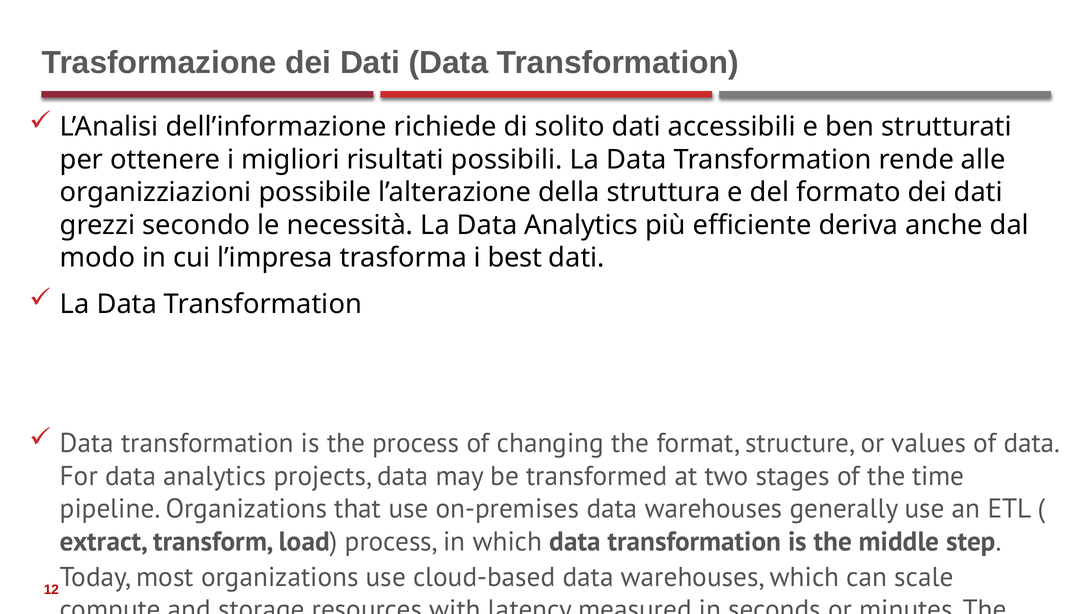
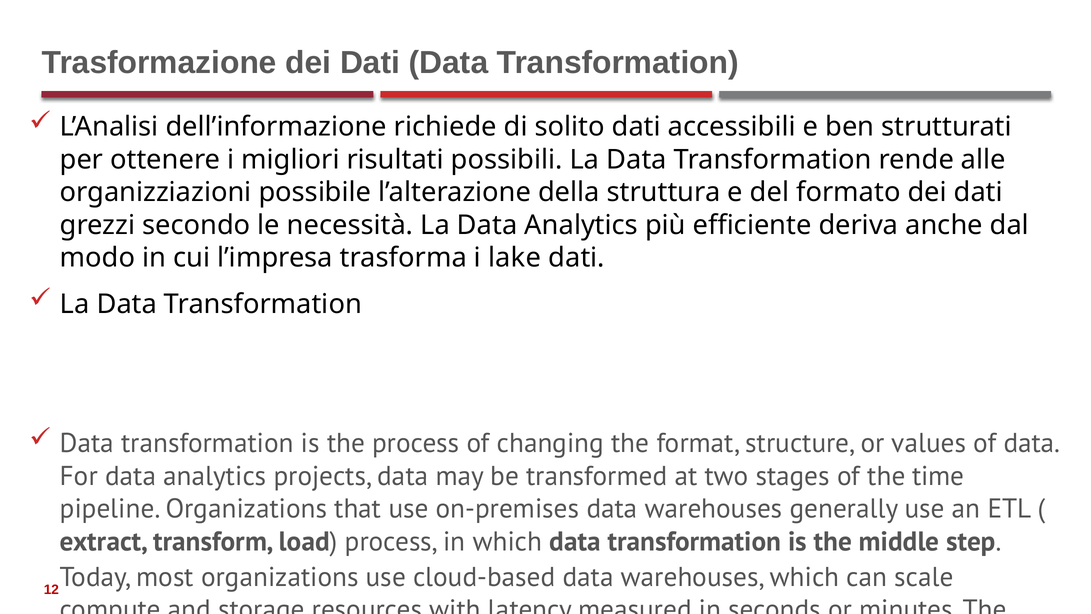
best: best -> lake (515, 258)
